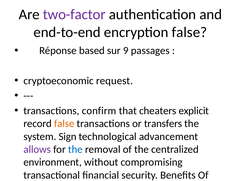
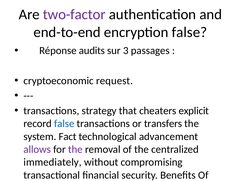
based: based -> audits (92, 51)
9: 9 -> 3 (126, 51)
confirm: confirm -> strategy (99, 111)
false colour: orange -> blue (64, 123)
system Sign: Sign -> Fact (68, 136)
the colour: blue -> purple (75, 149)
environment: environment -> immediately (53, 162)
